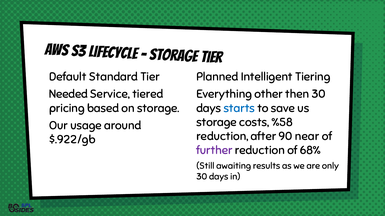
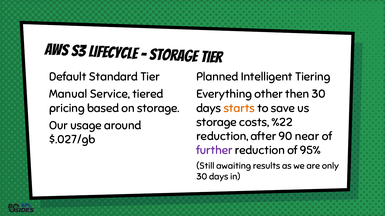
Needed: Needed -> Manual (68, 94)
starts colour: blue -> orange (239, 108)
%58: %58 -> %22 (282, 123)
$.922/gb: $.922/gb -> $.027/gb (72, 140)
68%: 68% -> 95% (310, 151)
